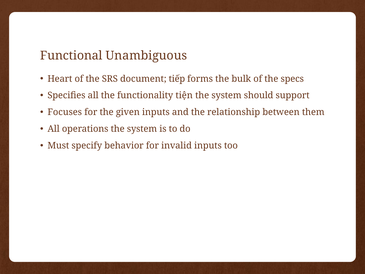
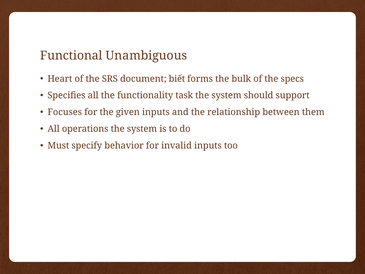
tiếp: tiếp -> biết (177, 79)
tiện: tiện -> task (184, 95)
